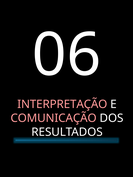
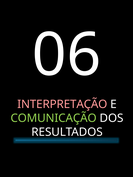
COMUNICAÇÃO colour: pink -> light green (54, 118)
